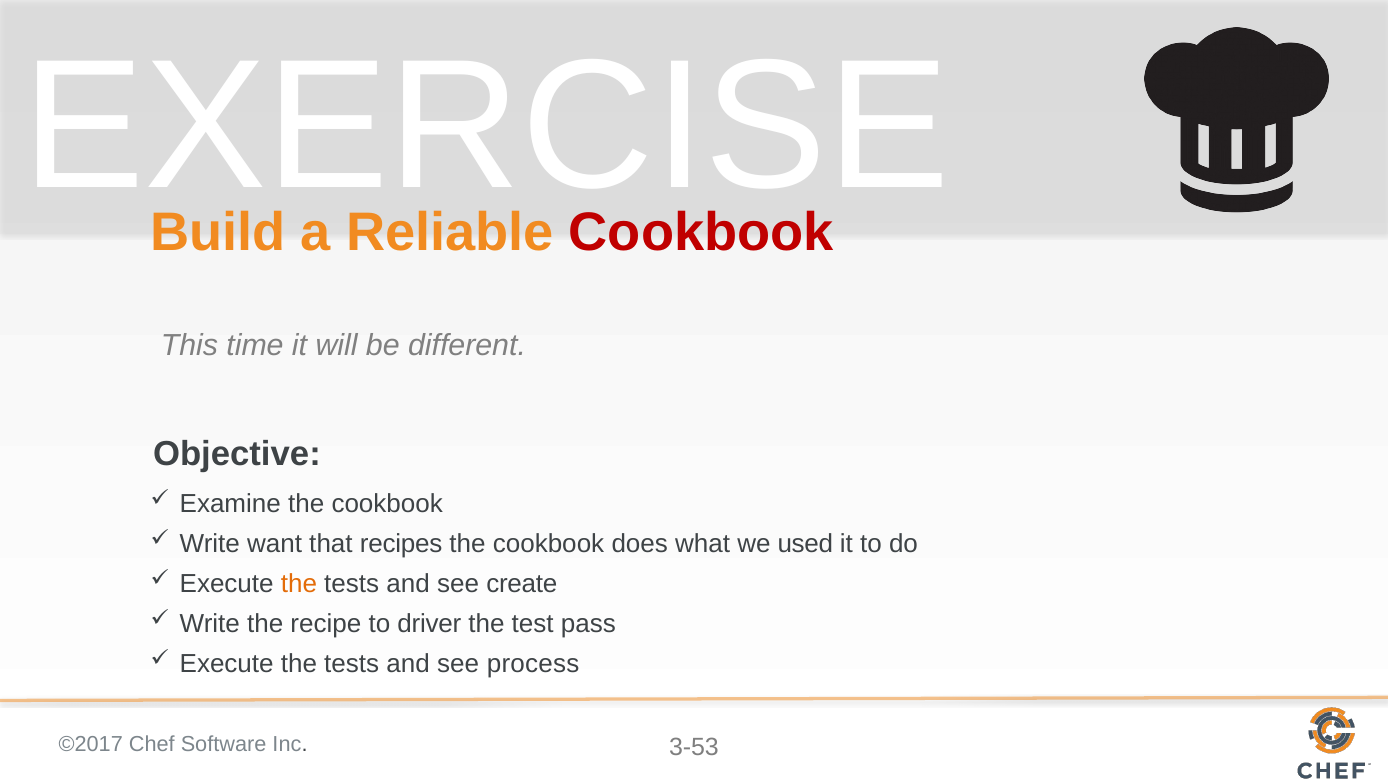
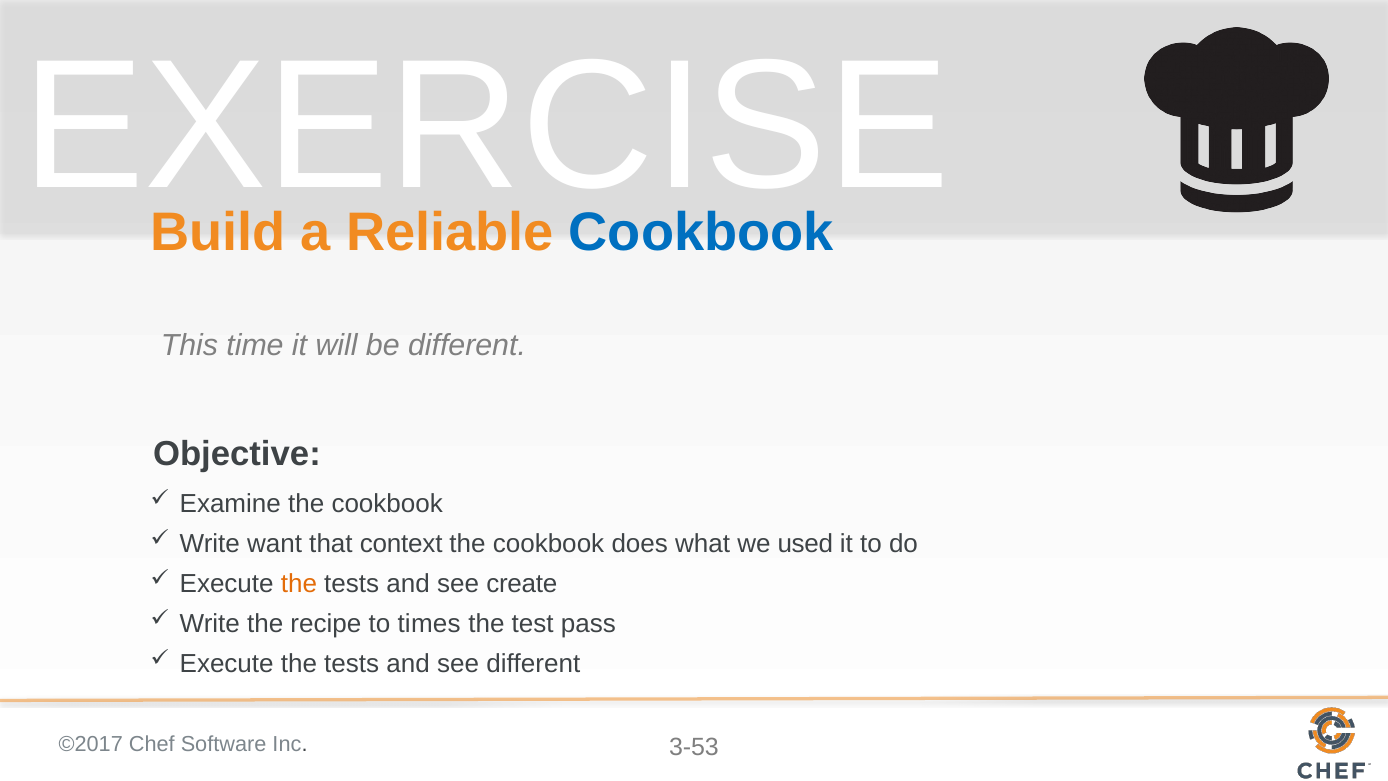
Cookbook colour: red -> blue (701, 232)
recipes: recipes -> context (401, 544)
driver: driver -> times (429, 623)
see process: process -> different (533, 663)
